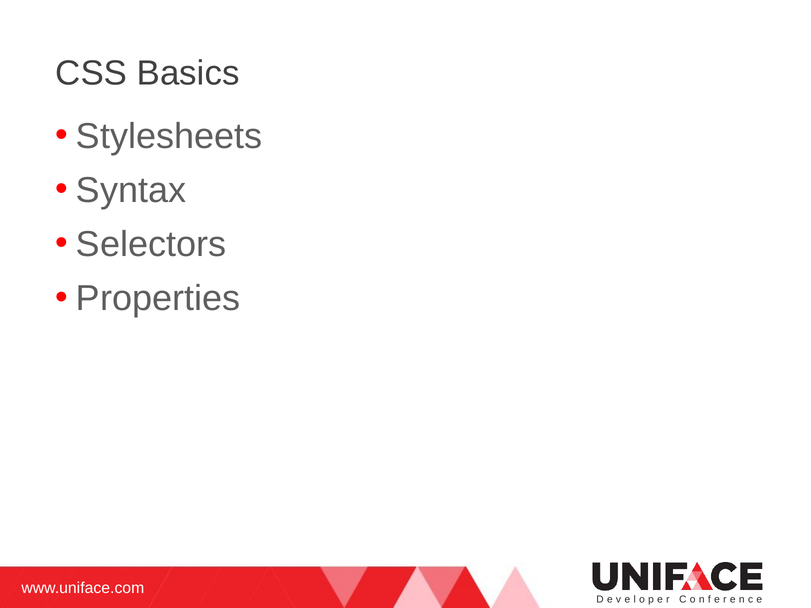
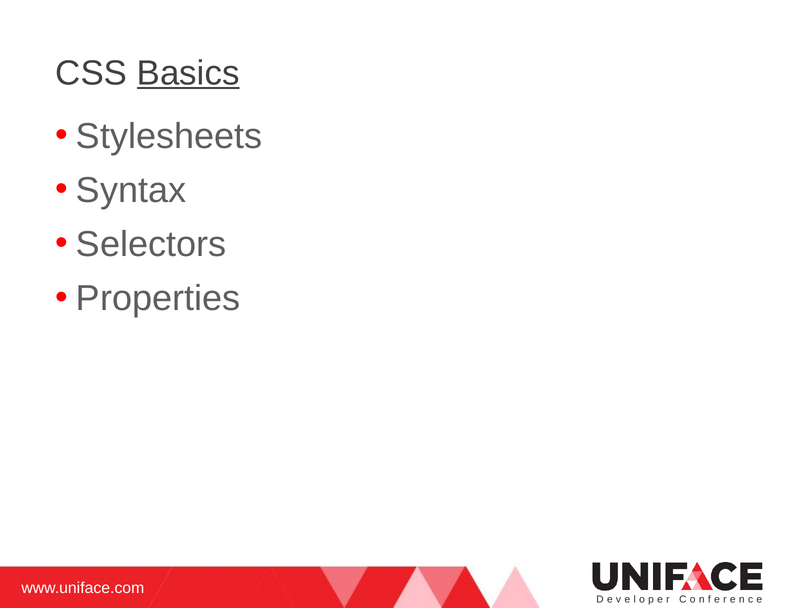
Basics underline: none -> present (188, 73)
